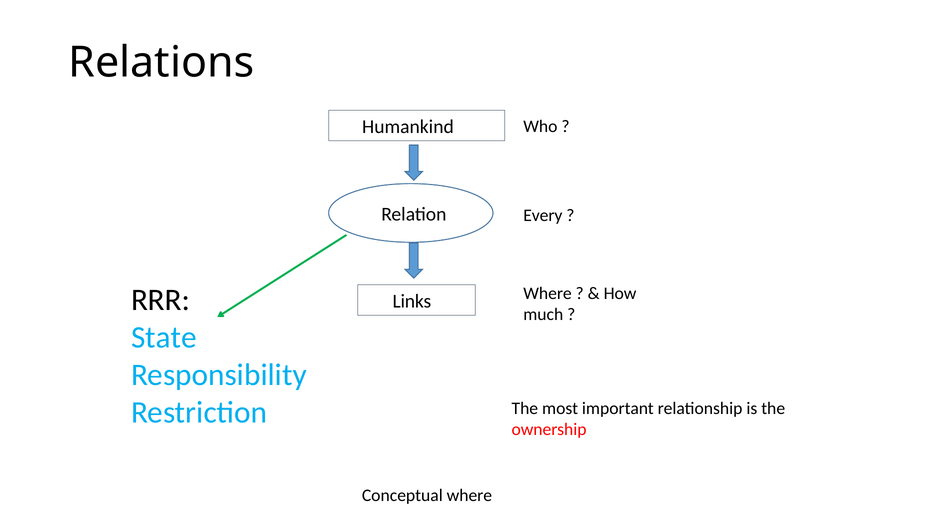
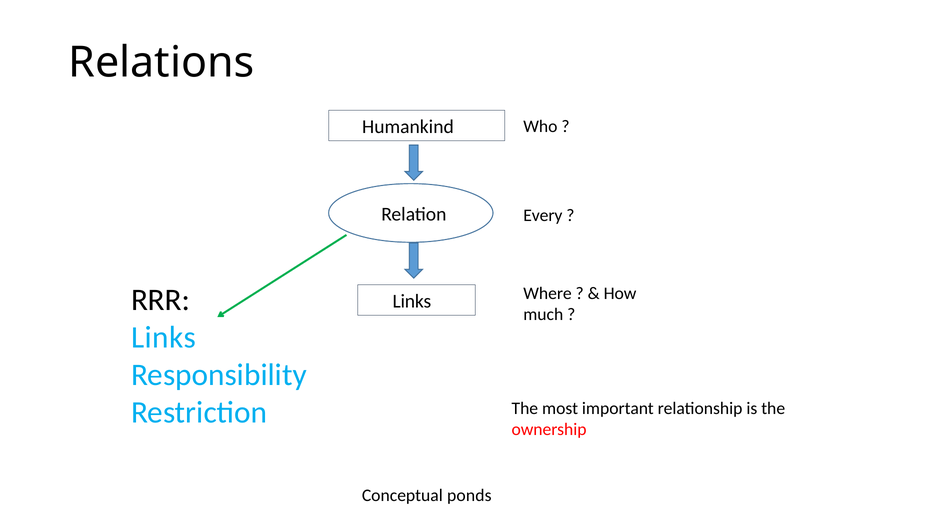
State: State -> Links (164, 338)
Conceptual where: where -> ponds (469, 495)
